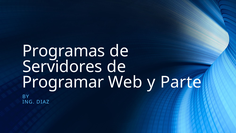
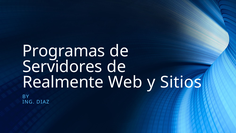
Programar: Programar -> Realmente (63, 82)
Parte: Parte -> Sitios (181, 82)
